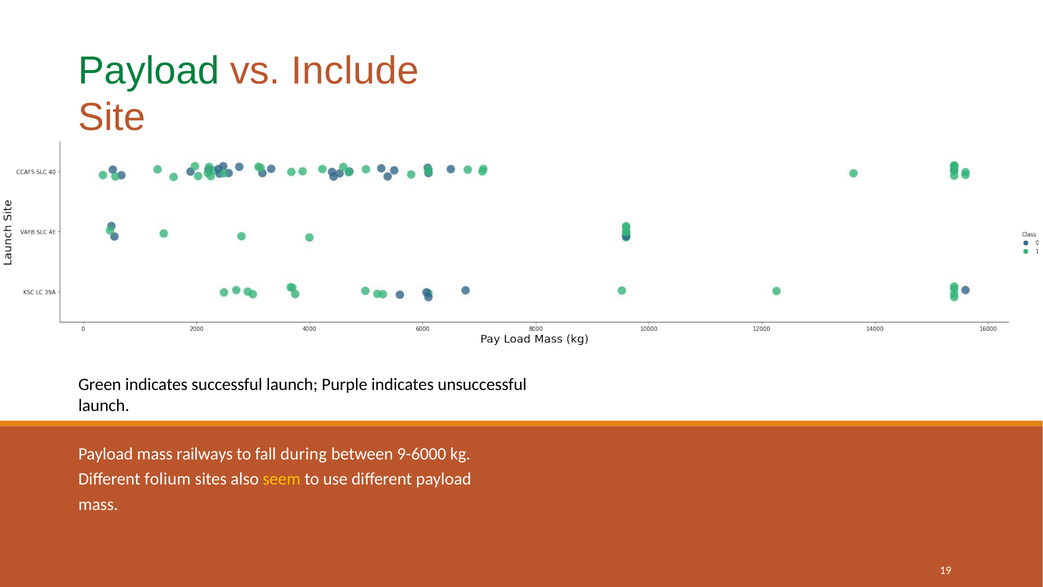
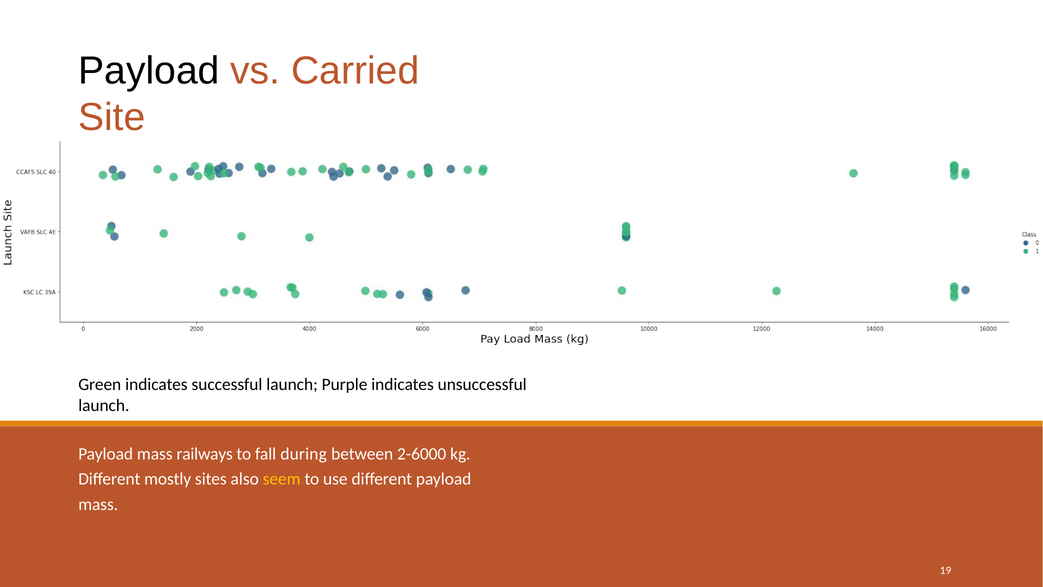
Payload colour: green -> black (149, 71)
Include: Include -> Carried (355, 71)
9-6000: 9-6000 -> 2-6000 (422, 454)
folium: folium -> mostly (168, 479)
